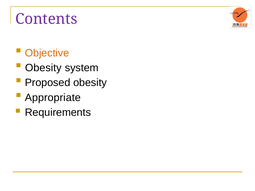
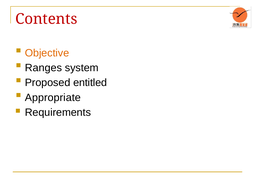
Contents colour: purple -> red (46, 19)
Obesity: Obesity -> Ranges (43, 68)
Proposed obesity: obesity -> entitled (90, 83)
